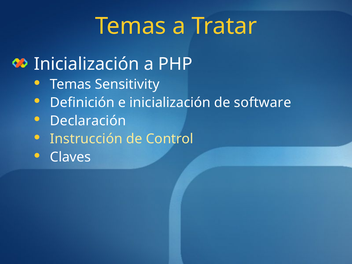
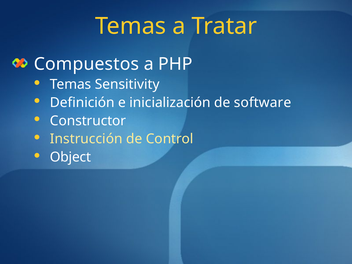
Inicialización: Inicialización -> Compuestos (86, 64)
Declaración: Declaración -> Constructor (88, 121)
Claves: Claves -> Object (70, 157)
